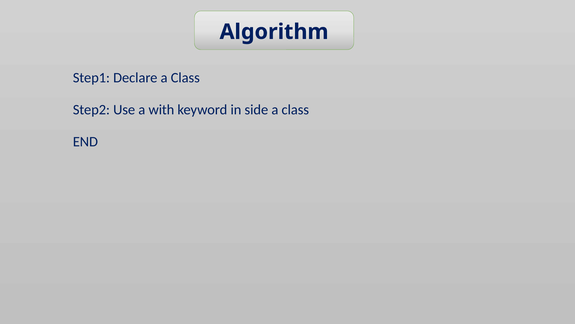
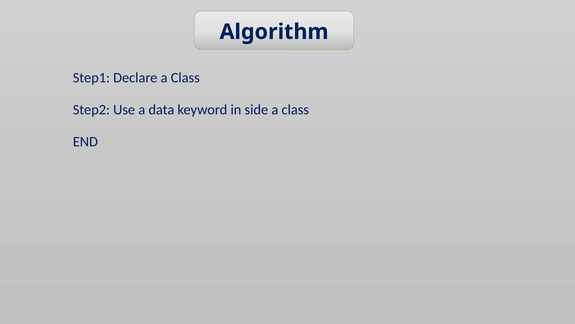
with: with -> data (161, 109)
